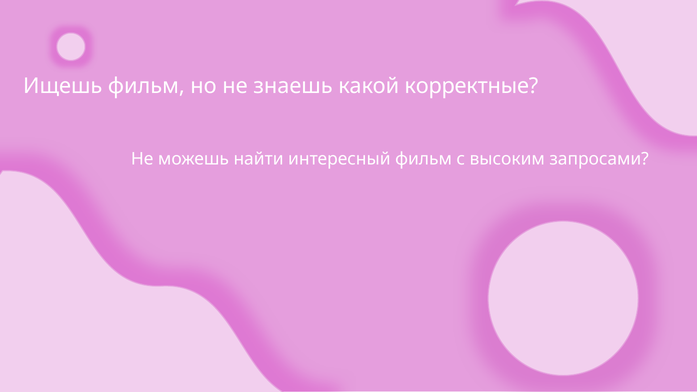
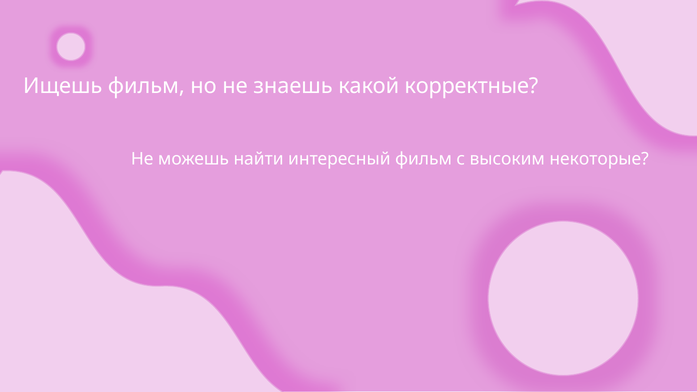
запросами: запросами -> некоторые (599, 159)
